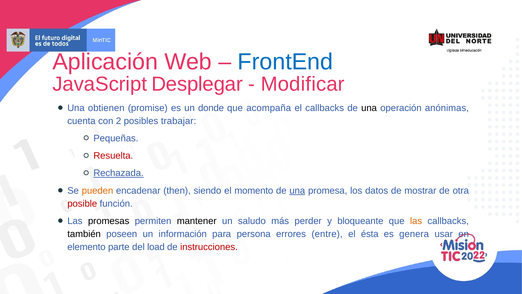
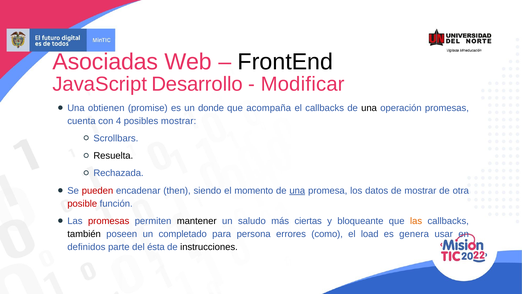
Aplicación: Aplicación -> Asociadas (105, 62)
FrontEnd colour: blue -> black (285, 62)
Desplegar: Desplegar -> Desarrollo (197, 84)
operación anónimas: anónimas -> promesas (447, 108)
2: 2 -> 4 (119, 121)
posibles trabajar: trabajar -> mostrar (179, 121)
Pequeñas: Pequeñas -> Scrollbars (116, 138)
Resuelta colour: red -> black (113, 156)
Rechazada underline: present -> none (119, 173)
pueden colour: orange -> red (97, 190)
promesas colour: black -> red (109, 221)
perder: perder -> ciertas (308, 221)
información: información -> completado (183, 234)
entre: entre -> como (327, 234)
ésta: ésta -> load (370, 234)
elemento: elemento -> definidos (86, 247)
load: load -> ésta (156, 247)
instrucciones colour: red -> black (209, 247)
